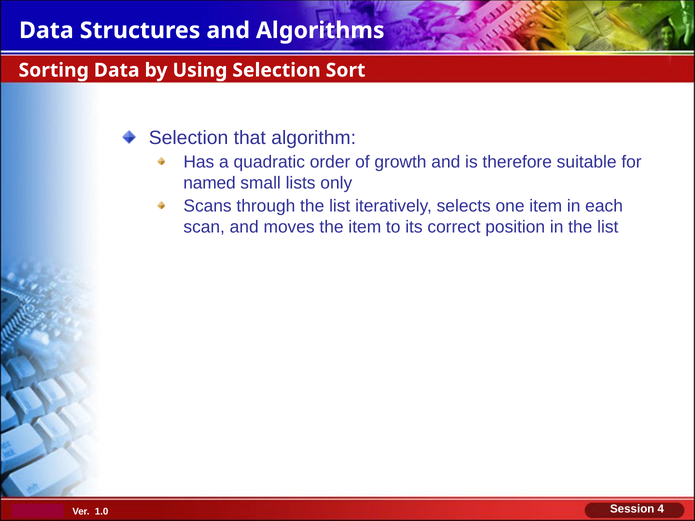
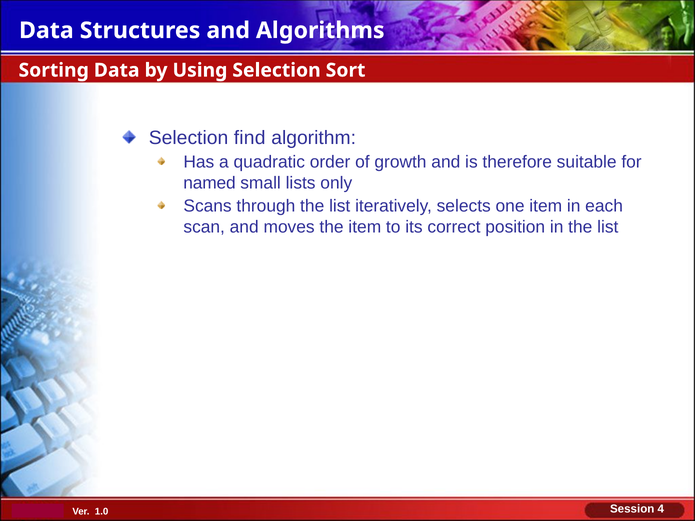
that: that -> find (250, 138)
